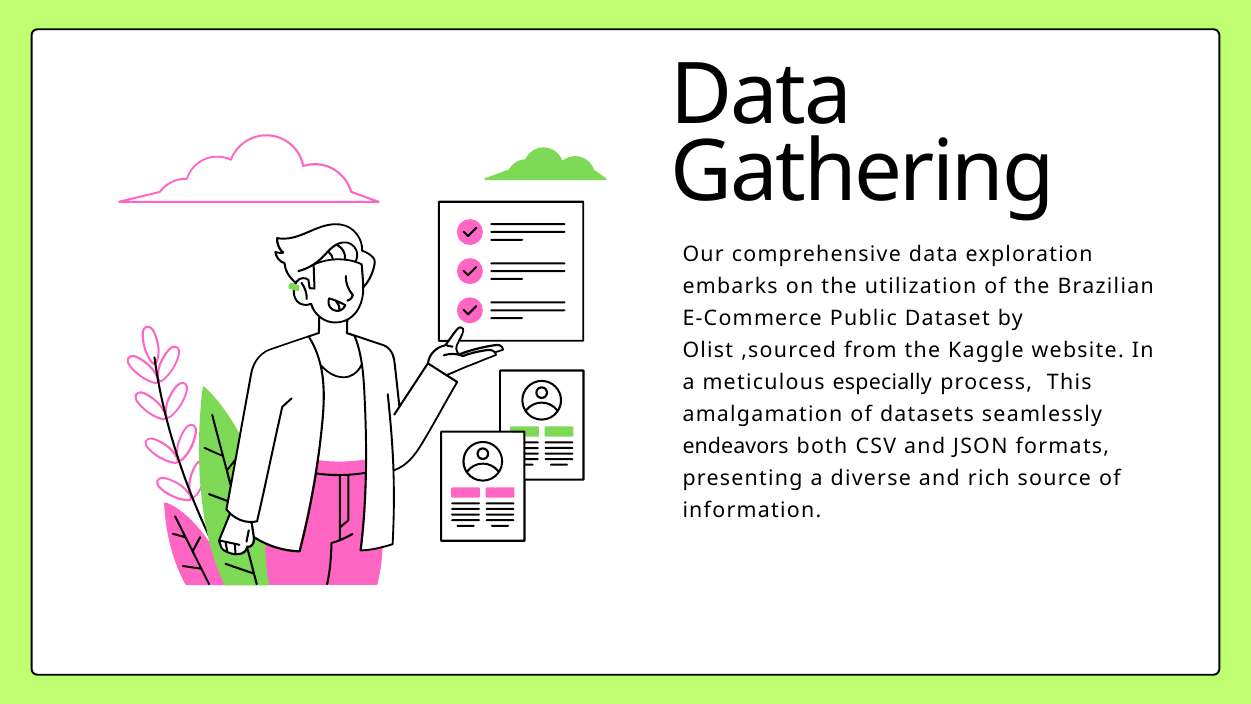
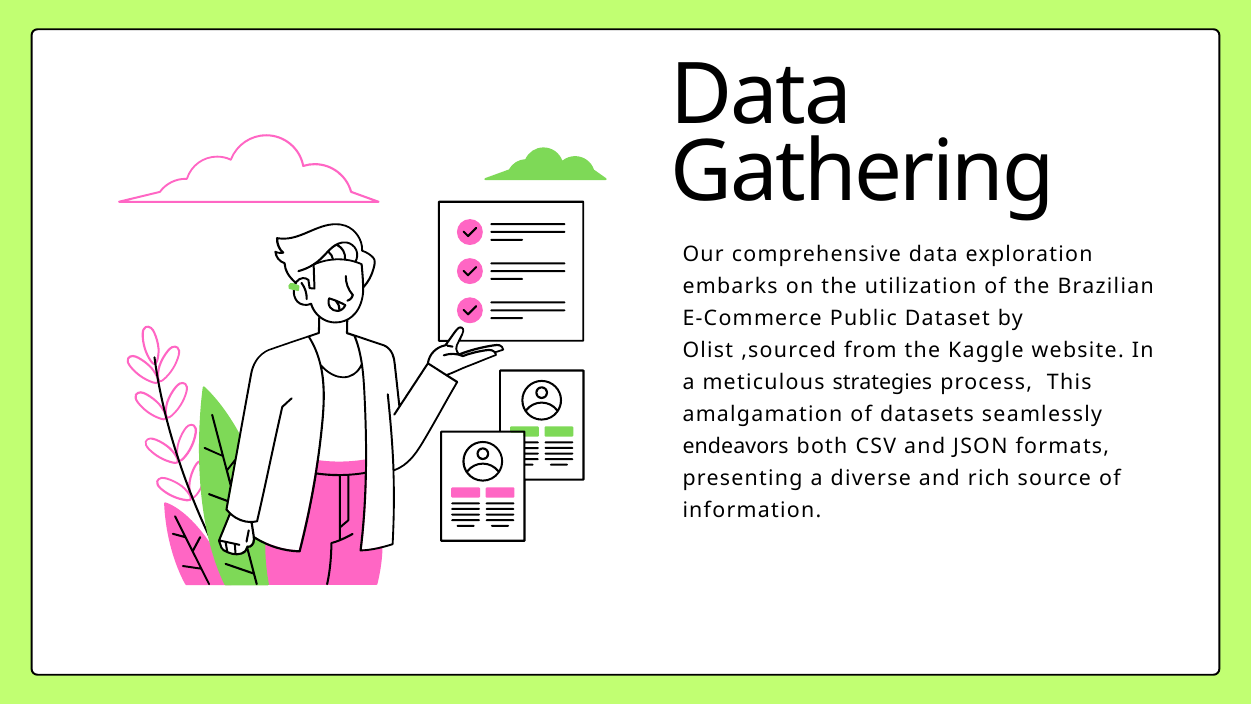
especially: especially -> strategies (882, 383)
